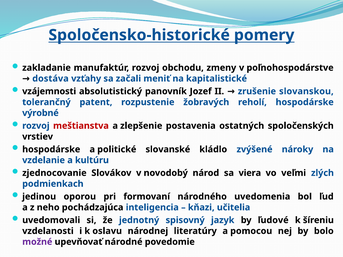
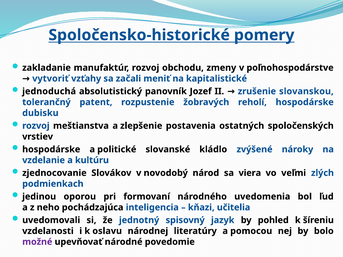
dostáva: dostáva -> vytvoriť (50, 79)
vzájemnosti: vzájemnosti -> jednoduchá (49, 91)
výrobné: výrobné -> dubisku (40, 113)
meštianstva colour: red -> black (81, 126)
ľudové: ľudové -> pohled (273, 220)
